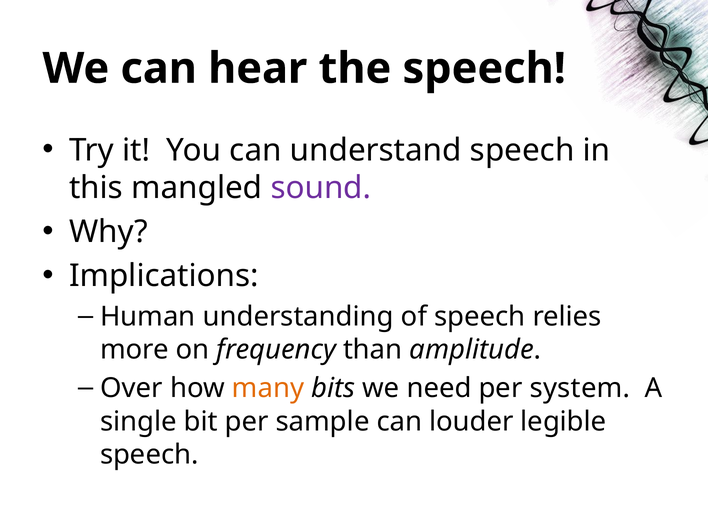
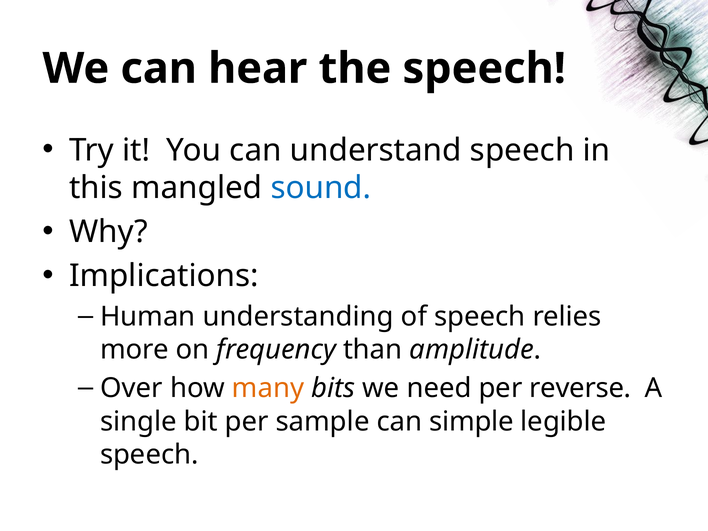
sound colour: purple -> blue (321, 188)
system: system -> reverse (580, 388)
louder: louder -> simple (471, 421)
